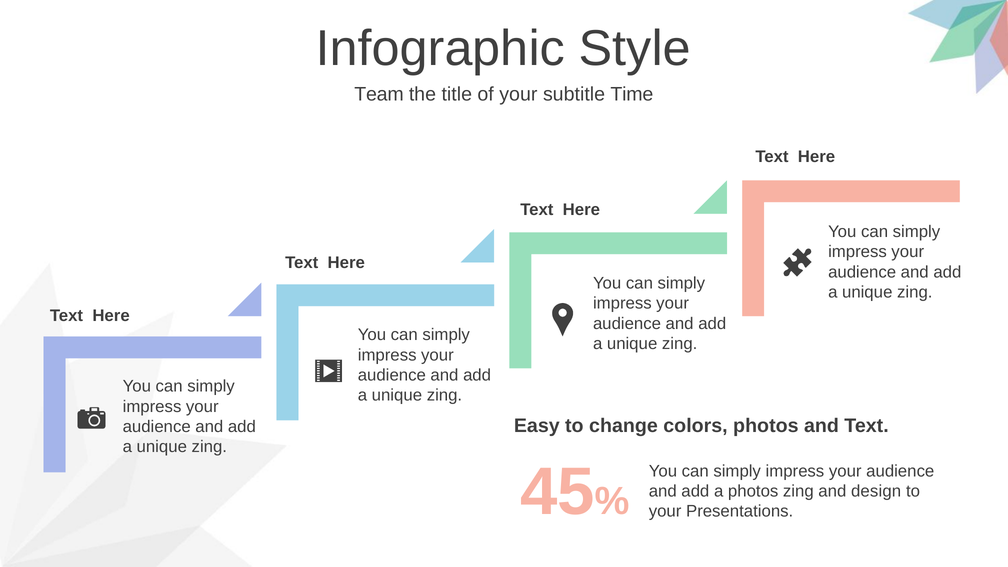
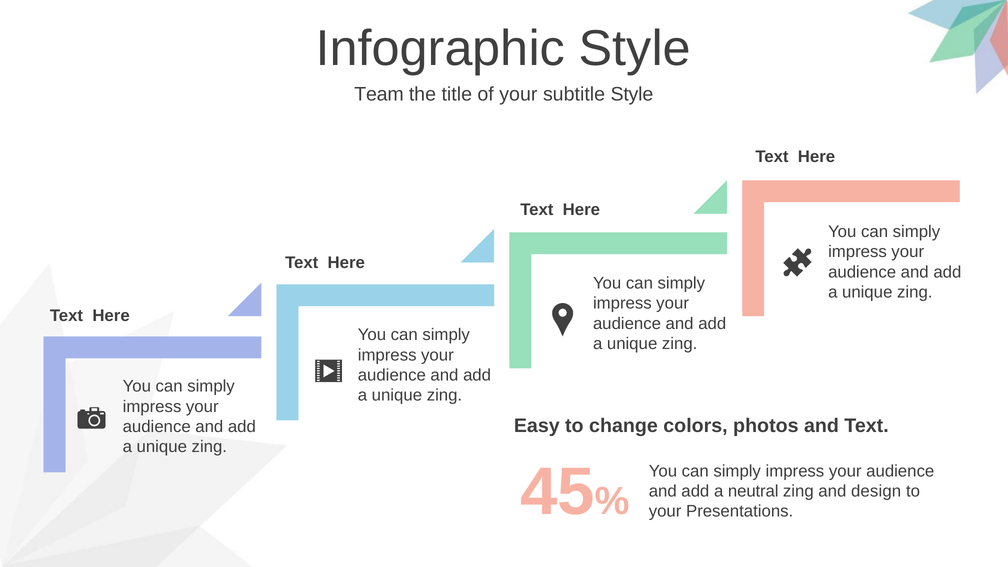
subtitle Time: Time -> Style (632, 94)
a photos: photos -> neutral (753, 491)
